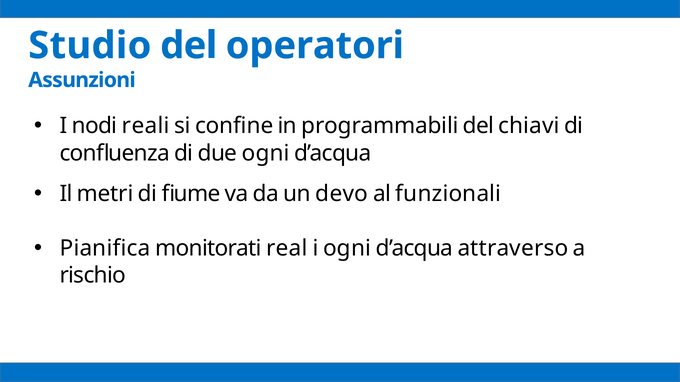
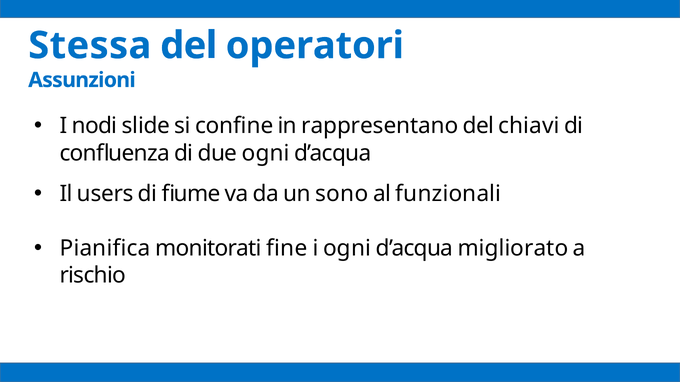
Studio: Studio -> Stessa (90, 46)
reali: reali -> slide (146, 126)
programmabili: programmabili -> rappresentano (380, 126)
metri: metri -> users (105, 194)
devo: devo -> sono (342, 194)
real: real -> fine (287, 249)
attraverso: attraverso -> migliorato (513, 249)
